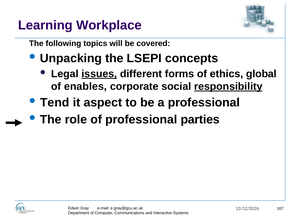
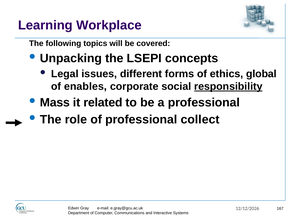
issues underline: present -> none (99, 74)
Tend: Tend -> Mass (55, 103)
aspect: aspect -> related (103, 103)
parties: parties -> collect (200, 120)
